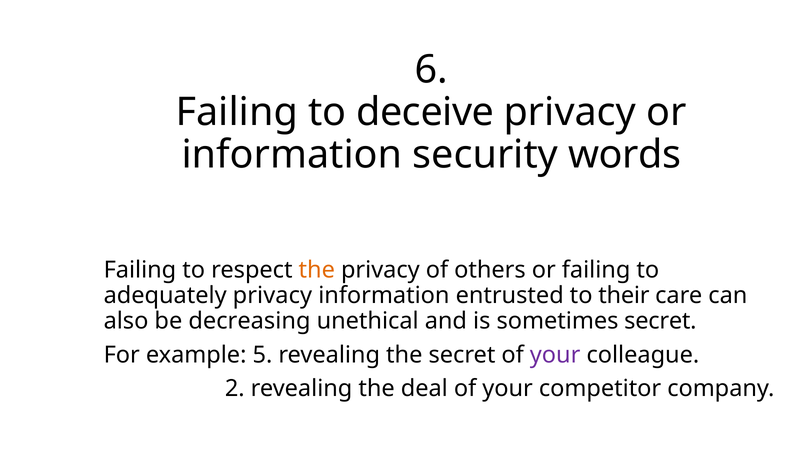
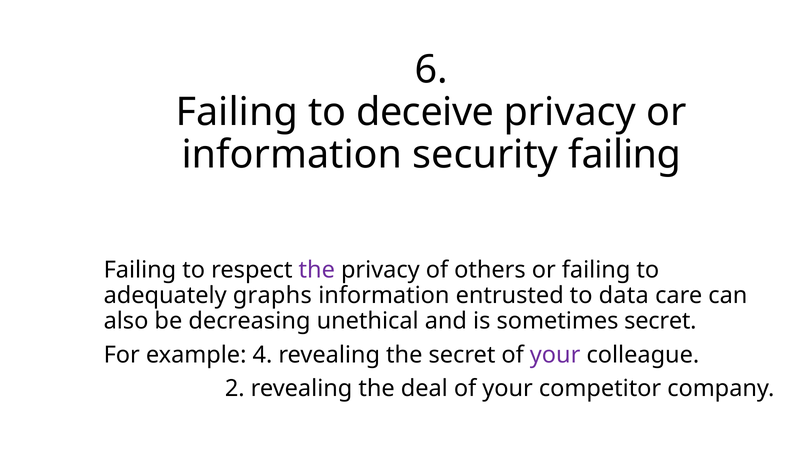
security words: words -> failing (625, 155)
the colour: orange -> purple (317, 270)
adequately privacy: privacy -> graphs (272, 296)
their: their -> data (624, 296)
5: 5 -> 4 (262, 355)
